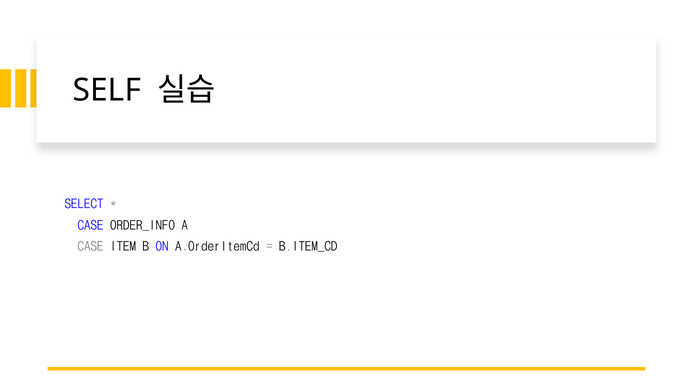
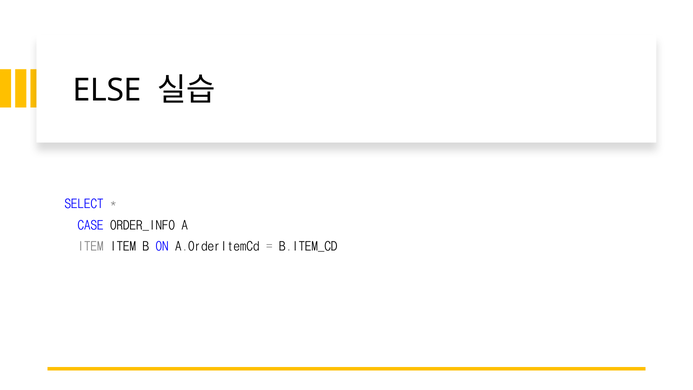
SELF: SELF -> ELSE (107, 90)
CASE: CASE -> ITEM (91, 246)
